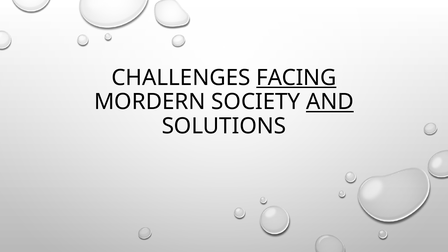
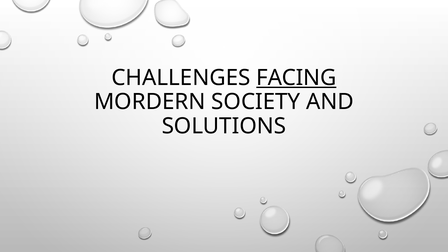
AND underline: present -> none (330, 102)
